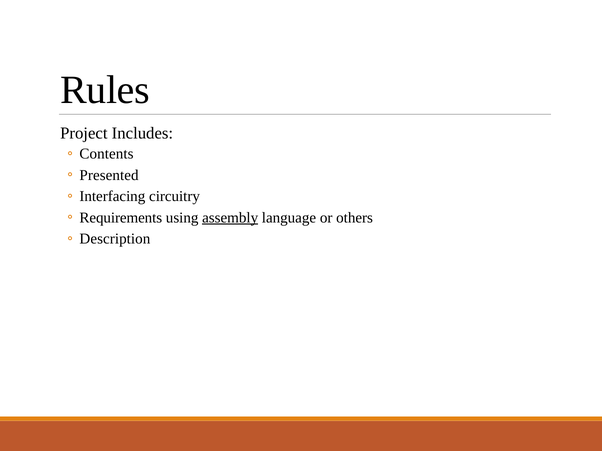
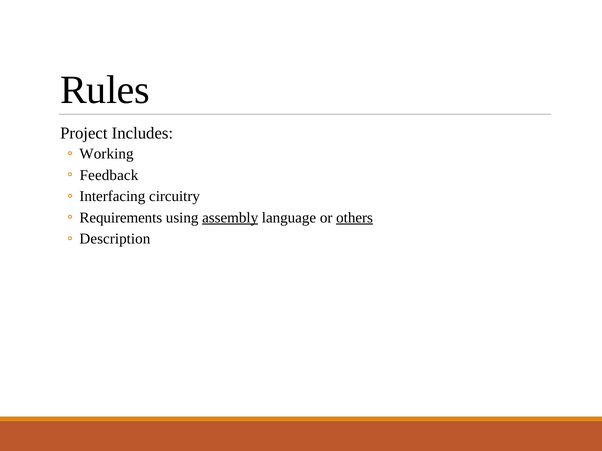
Contents: Contents -> Working (107, 154)
Presented: Presented -> Feedback (109, 175)
others underline: none -> present (355, 218)
